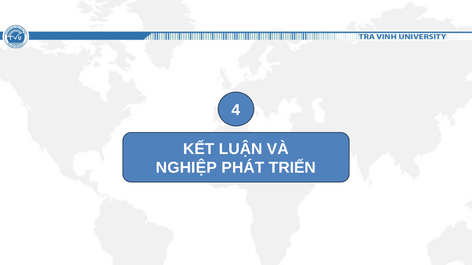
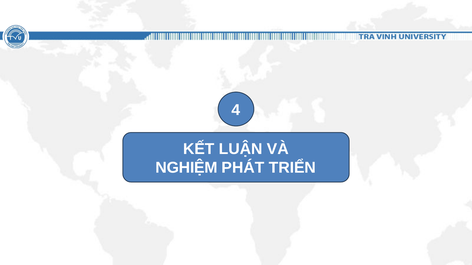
NGHIỆP: NGHIỆP -> NGHIỆM (187, 168)
